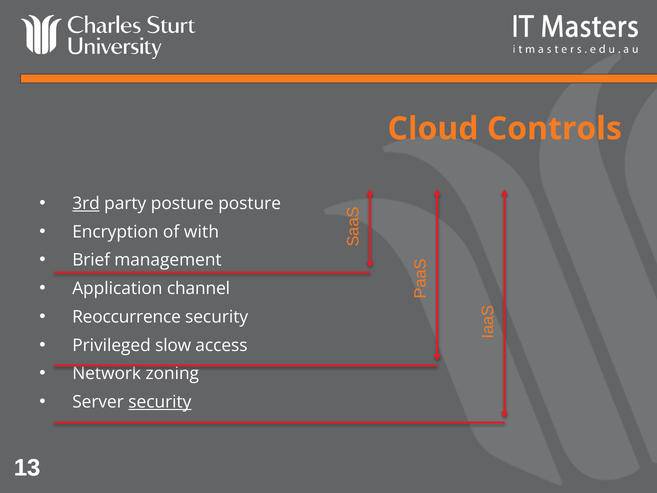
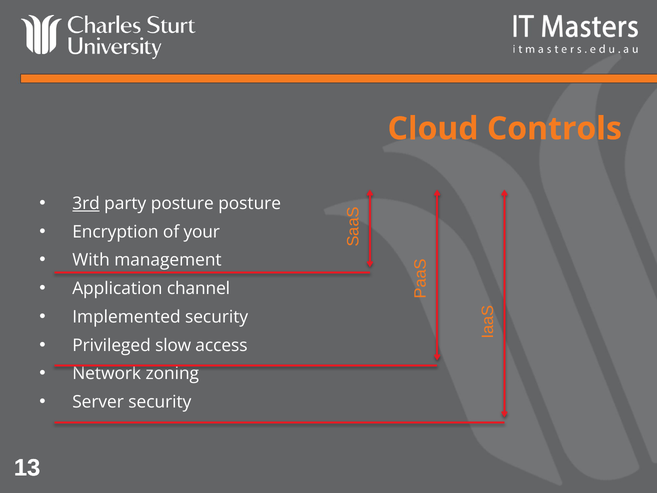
with: with -> your (202, 232)
Brief: Brief -> With (91, 260)
Reoccurrence: Reoccurrence -> Implemented (126, 317)
security underline: present -> none (160, 402)
